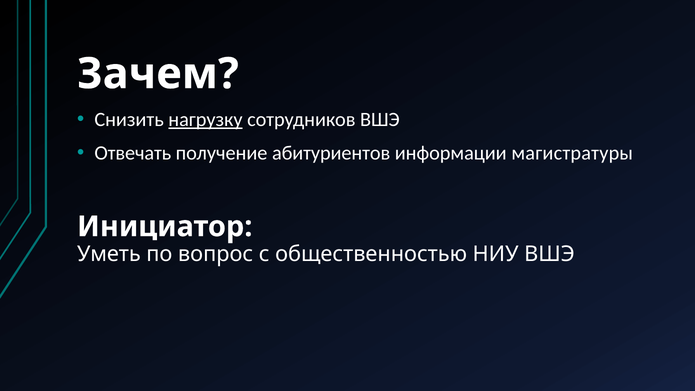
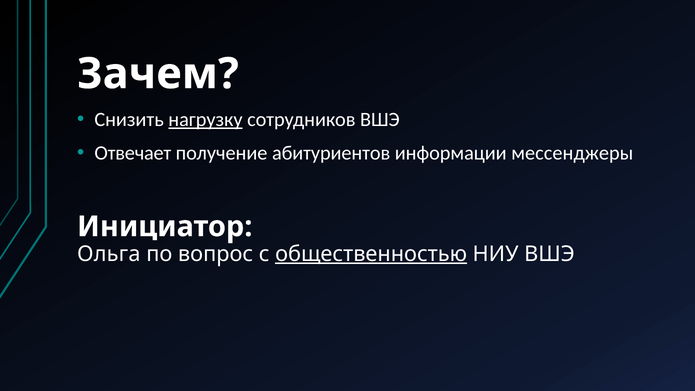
Отвечать: Отвечать -> Отвечает (133, 153)
магистратуры: магистратуры -> мессенджеры (572, 153)
Уметь: Уметь -> Ольга (109, 254)
общественностью underline: none -> present (371, 254)
